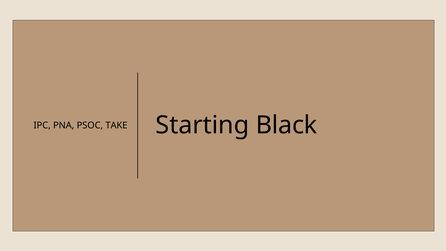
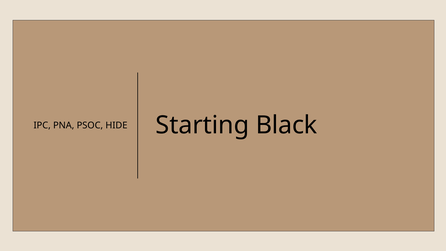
TAKE: TAKE -> HIDE (116, 125)
